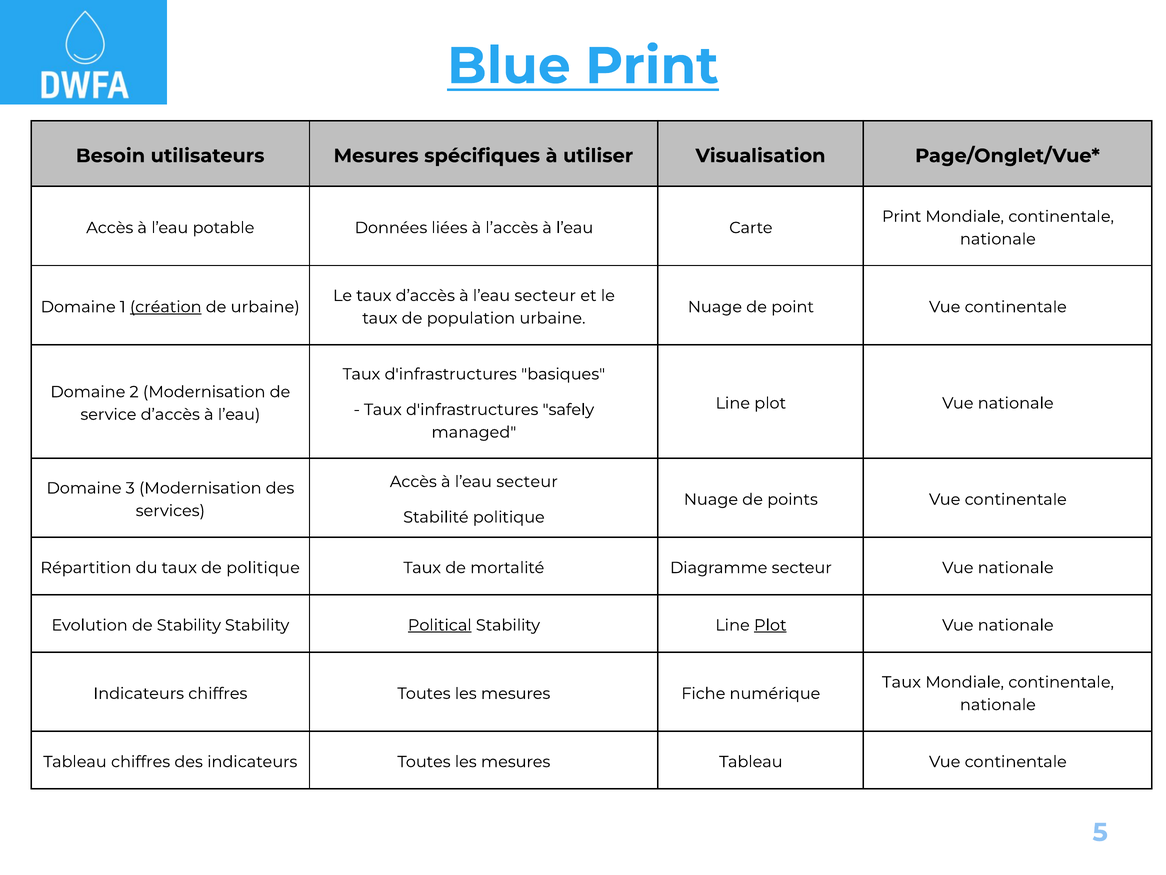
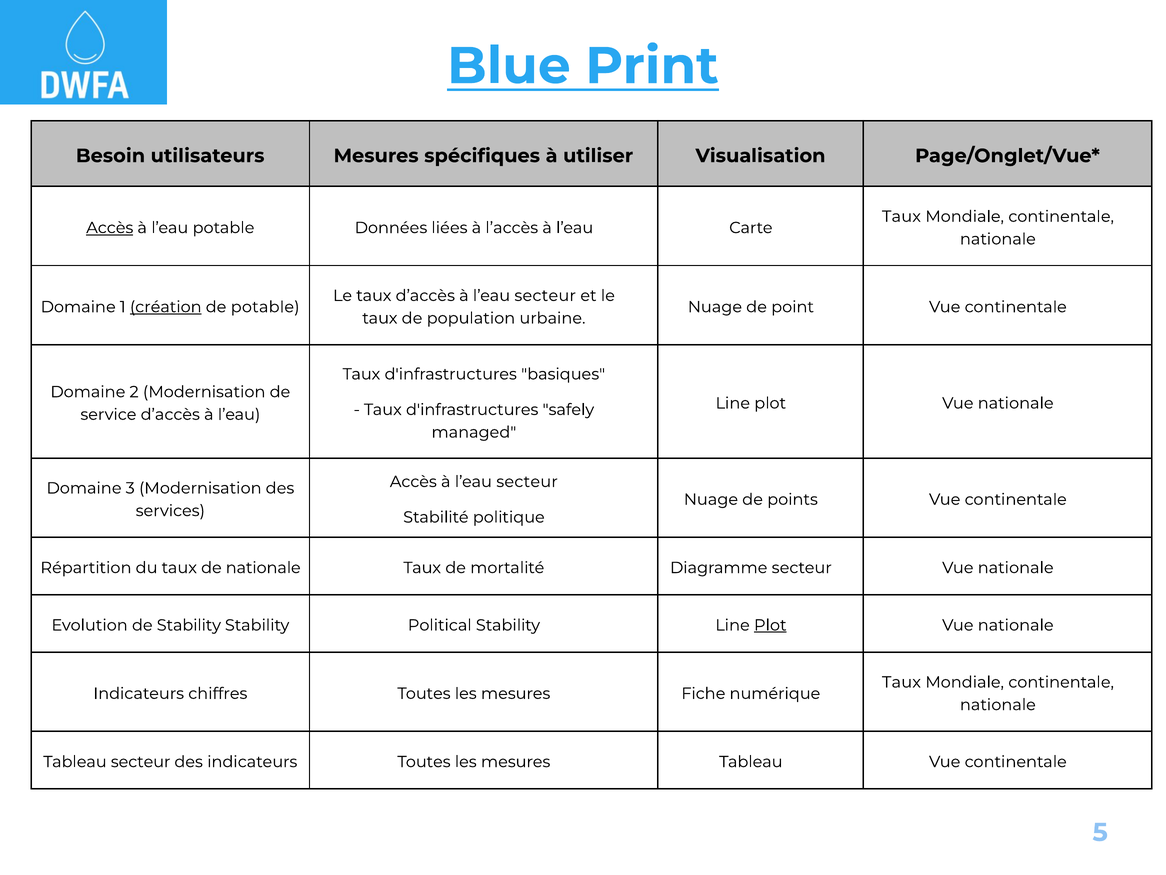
Print: Print -> Taux (901, 216)
Accès underline: none -> present (110, 228)
de urbaine: urbaine -> potable (265, 307)
de politique: politique -> nationale (263, 567)
Political underline: present -> none (440, 625)
Tableau chiffres: chiffres -> secteur (141, 761)
